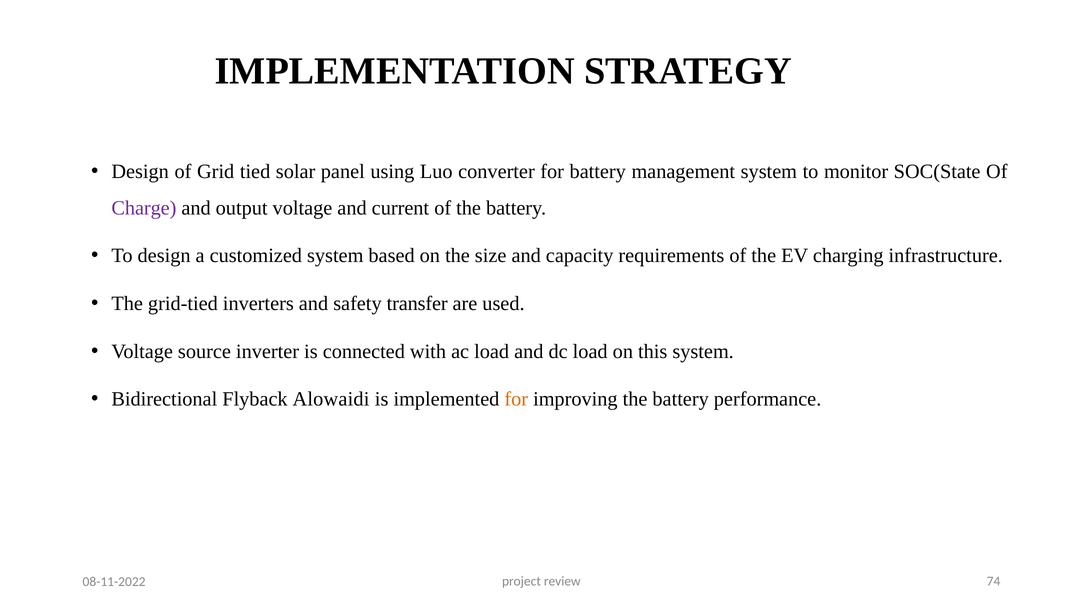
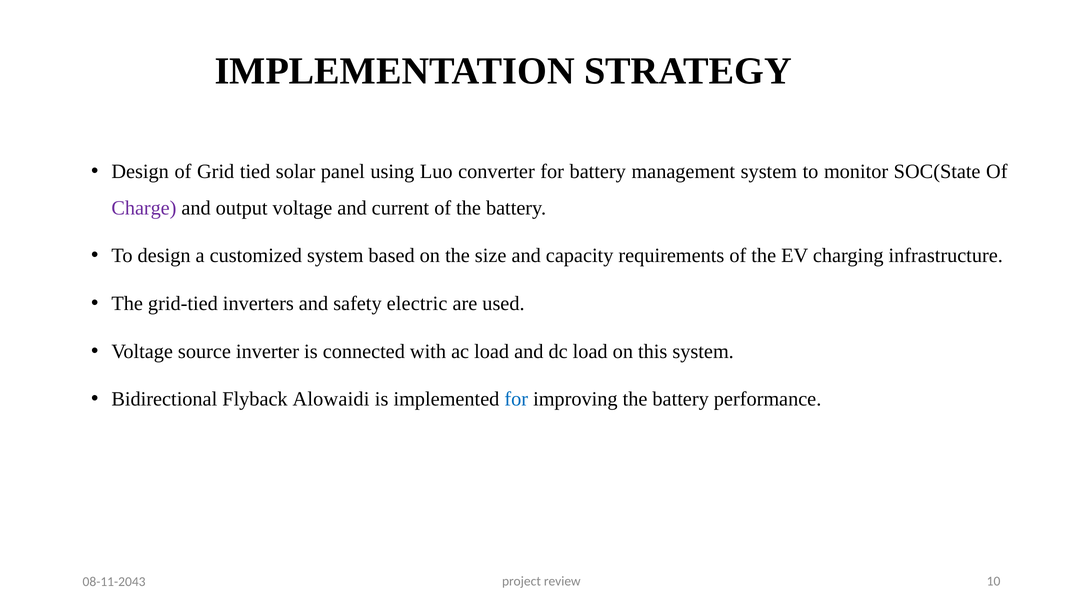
transfer: transfer -> electric (417, 304)
for colour: orange -> blue (516, 399)
74: 74 -> 10 (994, 582)
08-11-2022: 08-11-2022 -> 08-11-2043 (114, 582)
